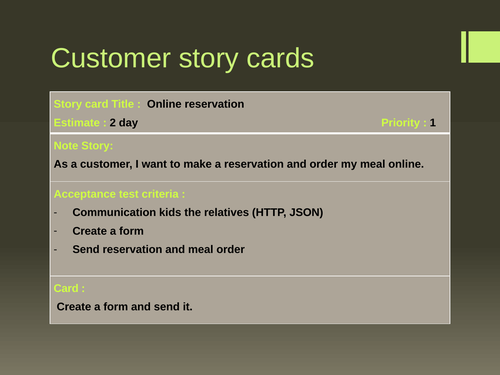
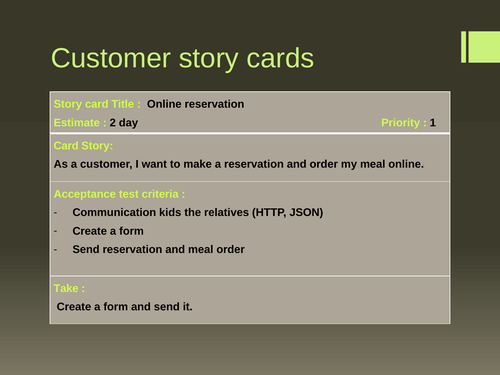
Note: Note -> Card (66, 146)
Card: Card -> Take (66, 288)
